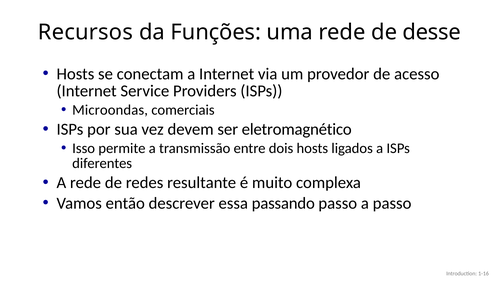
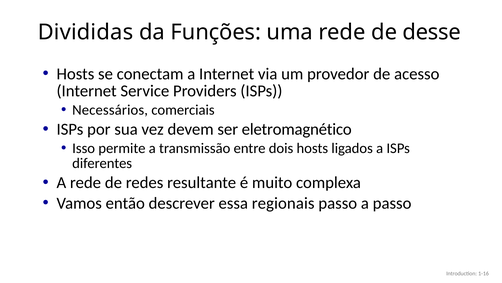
Recursos: Recursos -> Divididas (85, 32)
Microondas: Microondas -> Necessários (110, 110)
passando: passando -> regionais (283, 203)
